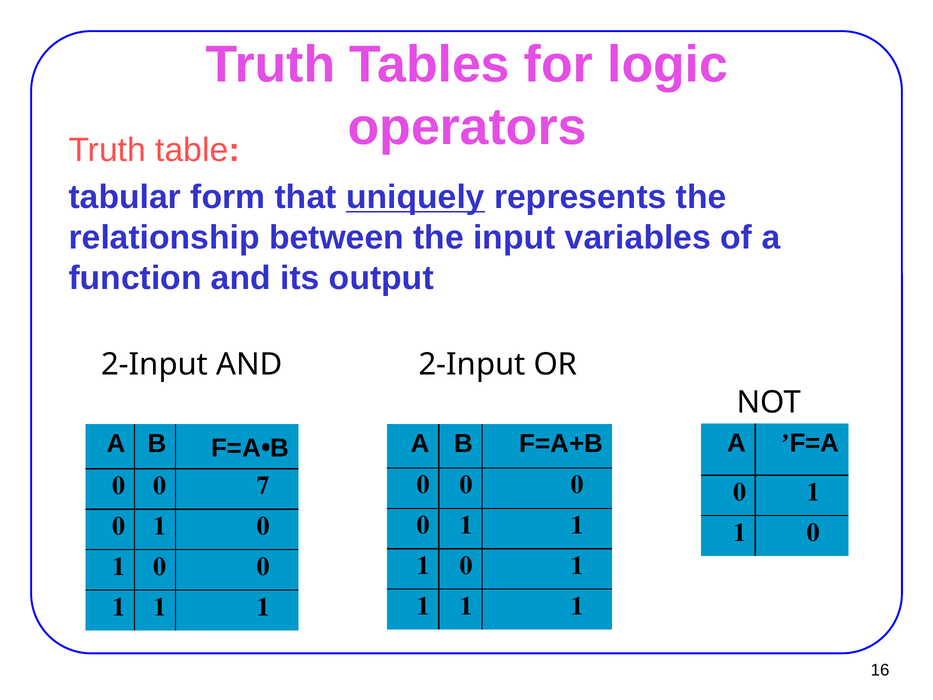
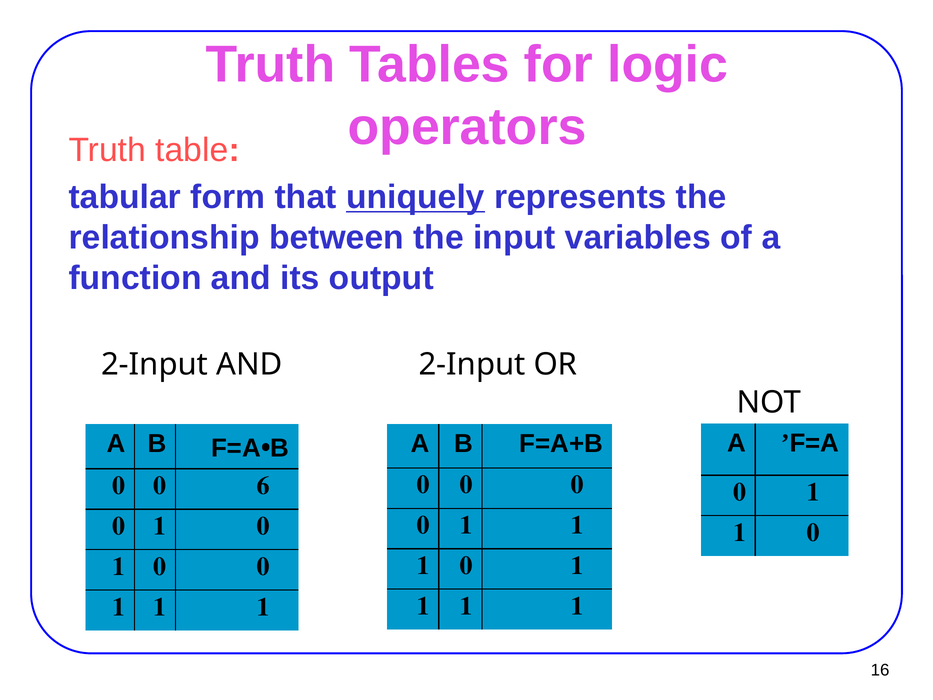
7: 7 -> 6 (263, 486)
